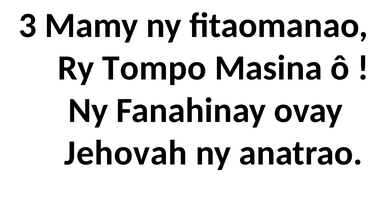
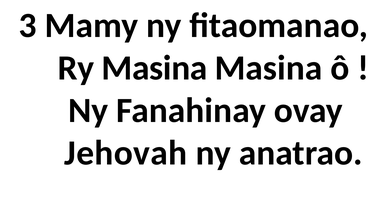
Ry Tompo: Tompo -> Masina (154, 68)
